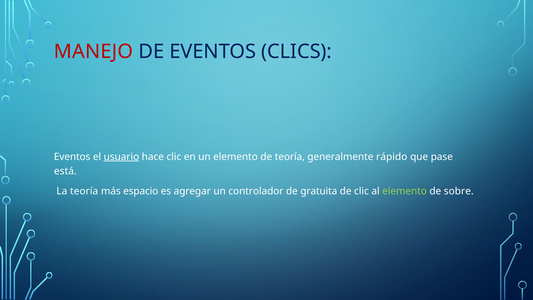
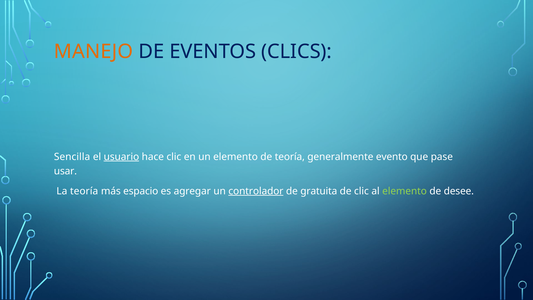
MANEJO colour: red -> orange (94, 51)
Eventos: Eventos -> Sencilla (72, 157)
rápido: rápido -> evento (392, 157)
está: está -> usar (65, 171)
controlador underline: none -> present (256, 191)
sobre: sobre -> desee (459, 191)
